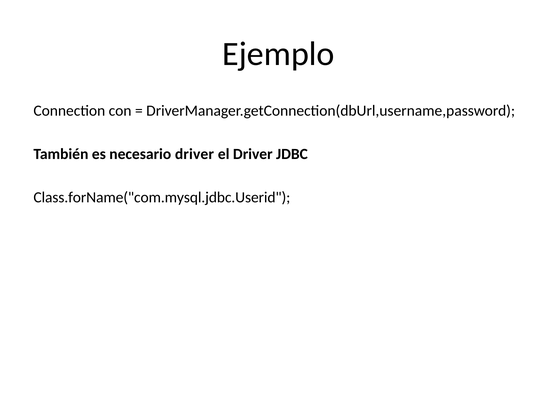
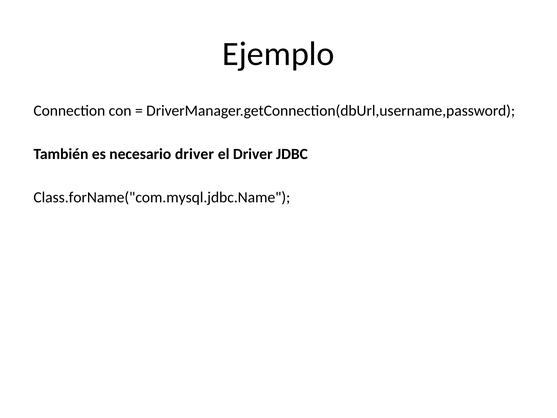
Class.forName("com.mysql.jdbc.Userid: Class.forName("com.mysql.jdbc.Userid -> Class.forName("com.mysql.jdbc.Name (162, 197)
